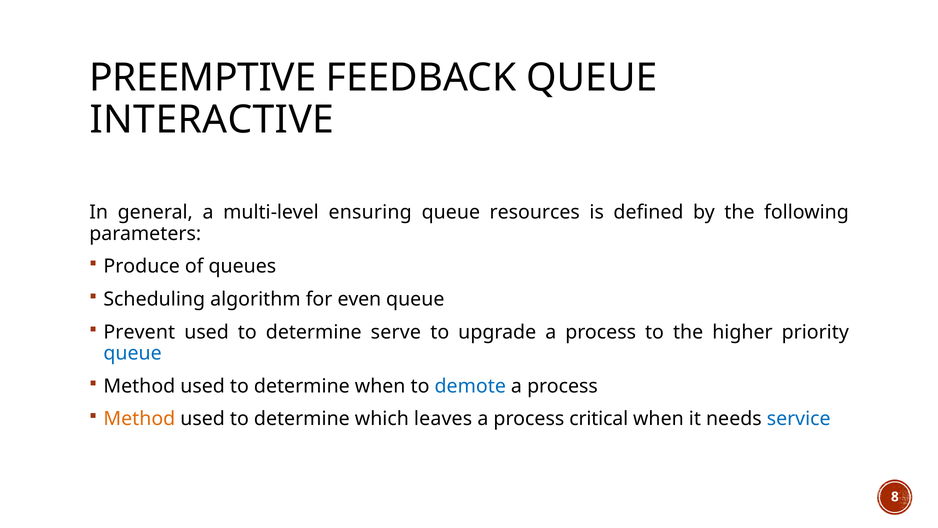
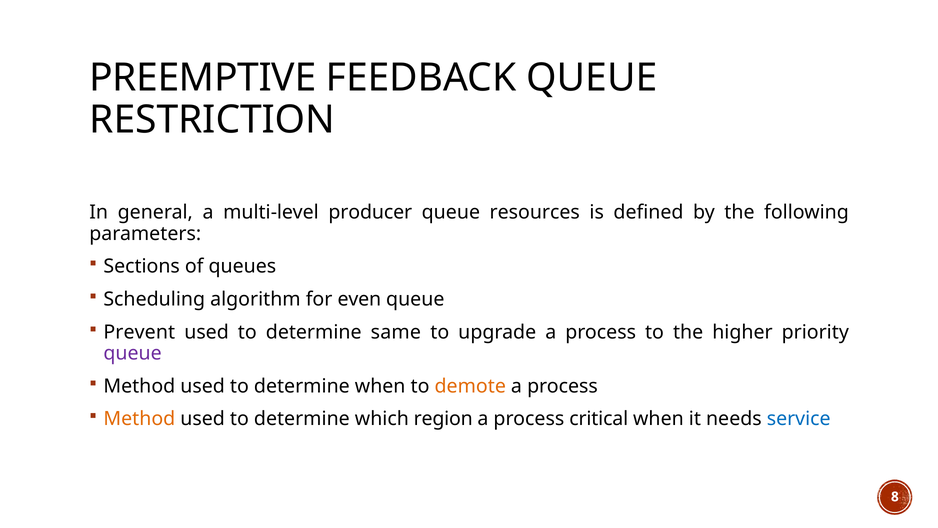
INTERACTIVE: INTERACTIVE -> RESTRICTION (212, 120)
ensuring: ensuring -> producer (370, 212)
Produce: Produce -> Sections (142, 266)
serve: serve -> same (396, 332)
queue colour: blue -> purple (133, 353)
demote colour: blue -> orange (470, 386)
leaves: leaves -> region (443, 419)
